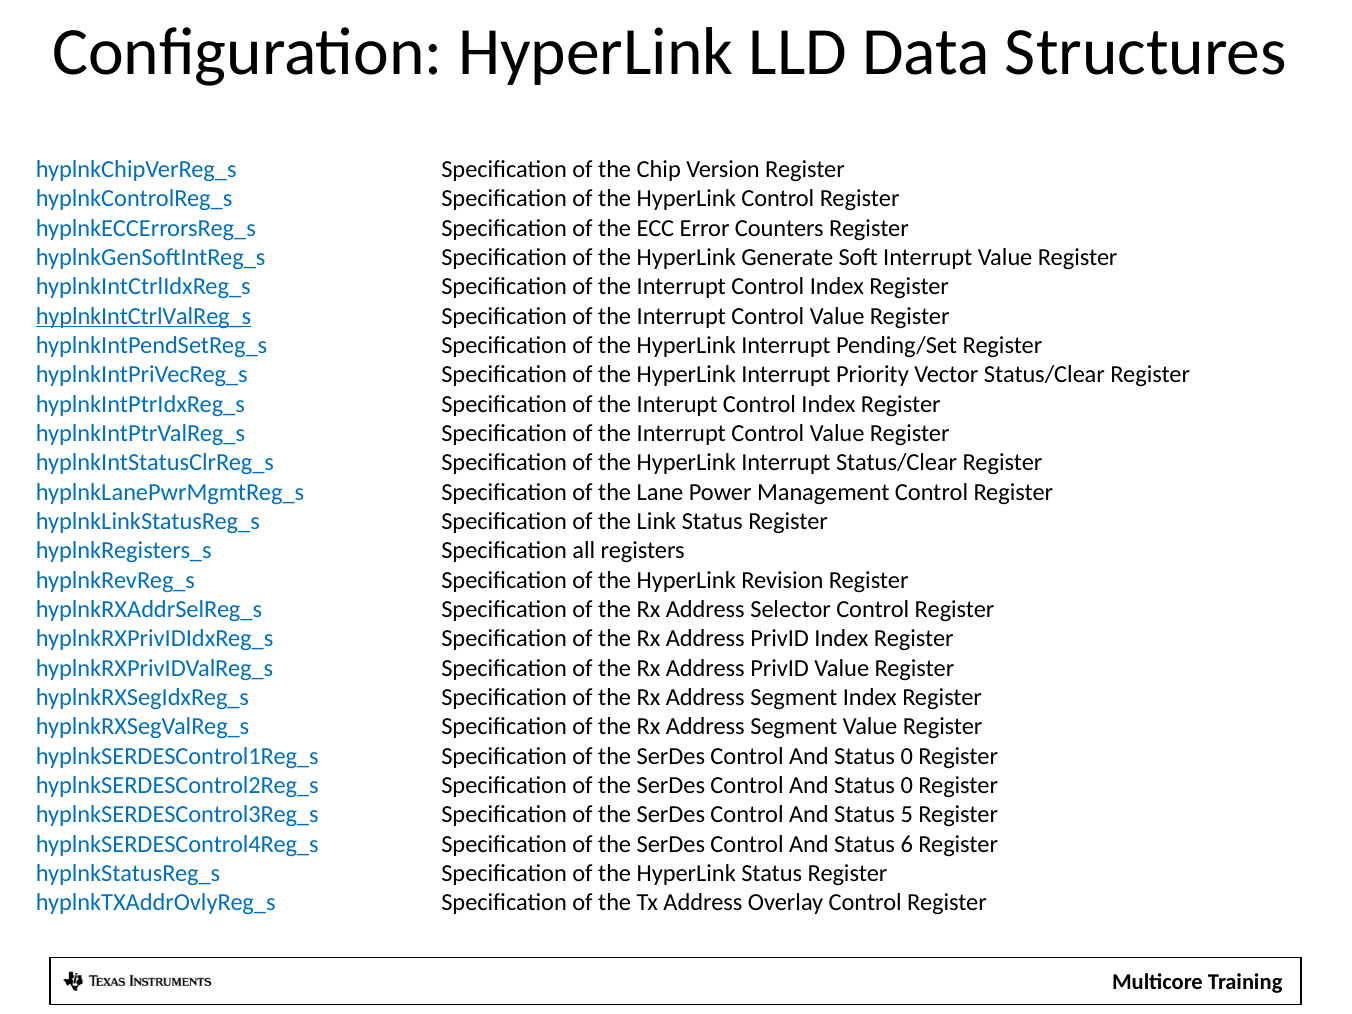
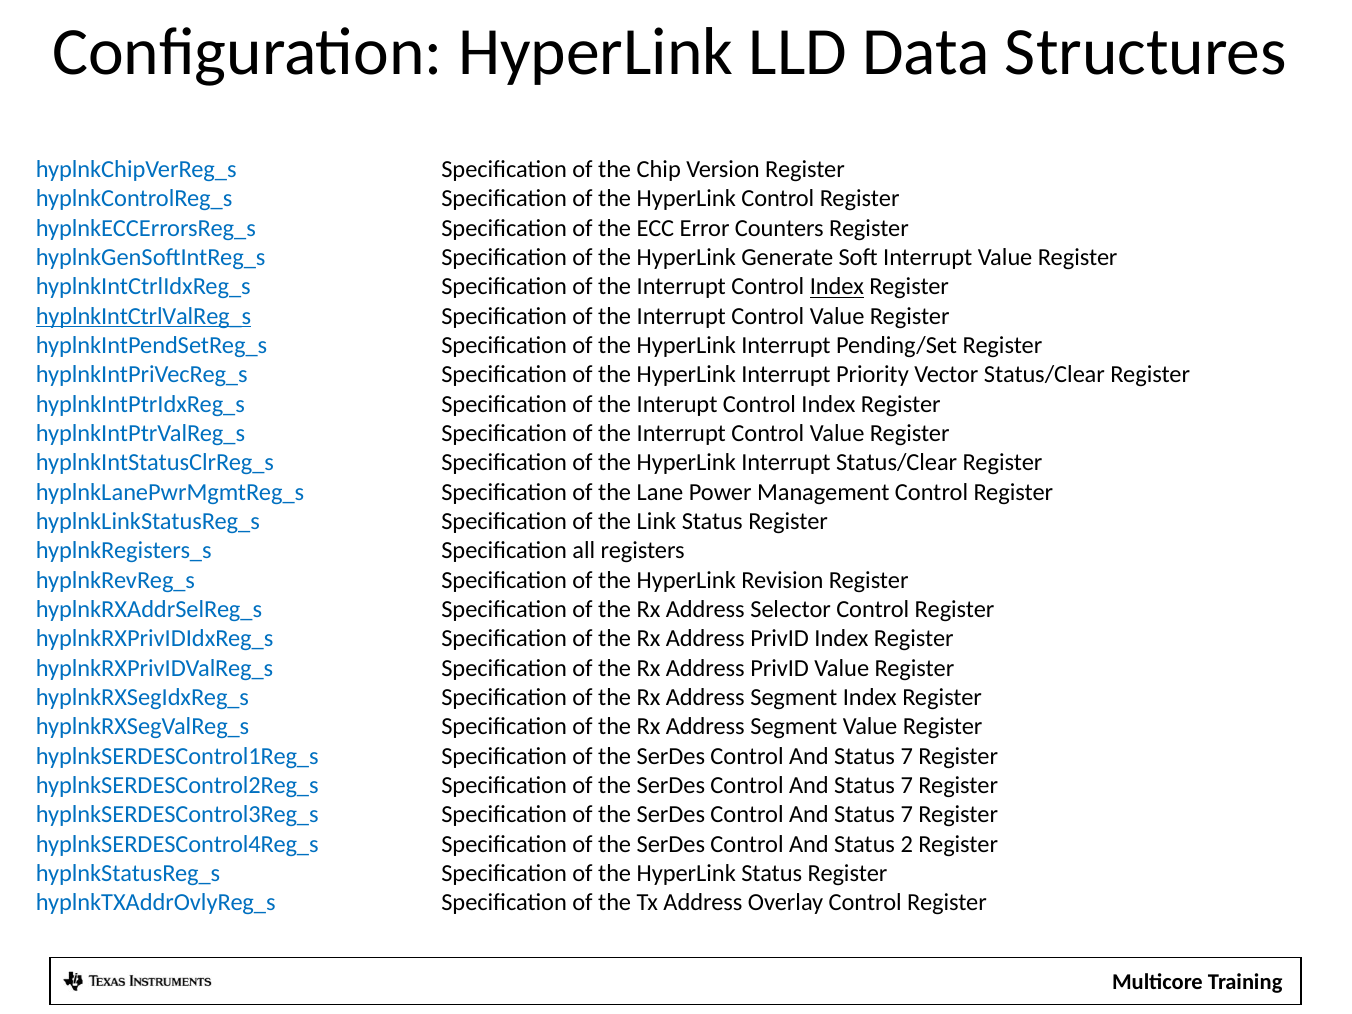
Index underline: none -> present (837, 287)
0: 0 -> 7 (907, 756)
0: 0 -> 7 (907, 785)
5: 5 -> 7 (907, 815)
6: 6 -> 2 (907, 844)
